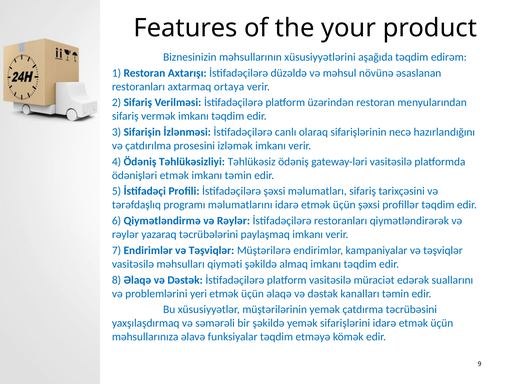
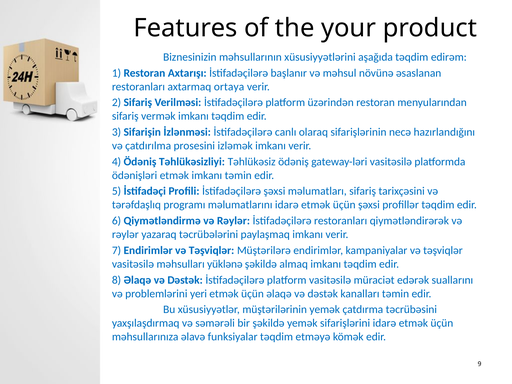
düzəldə: düzəldə -> başlanır (289, 73)
qiyməti: qiyməti -> yüklənə (225, 264)
